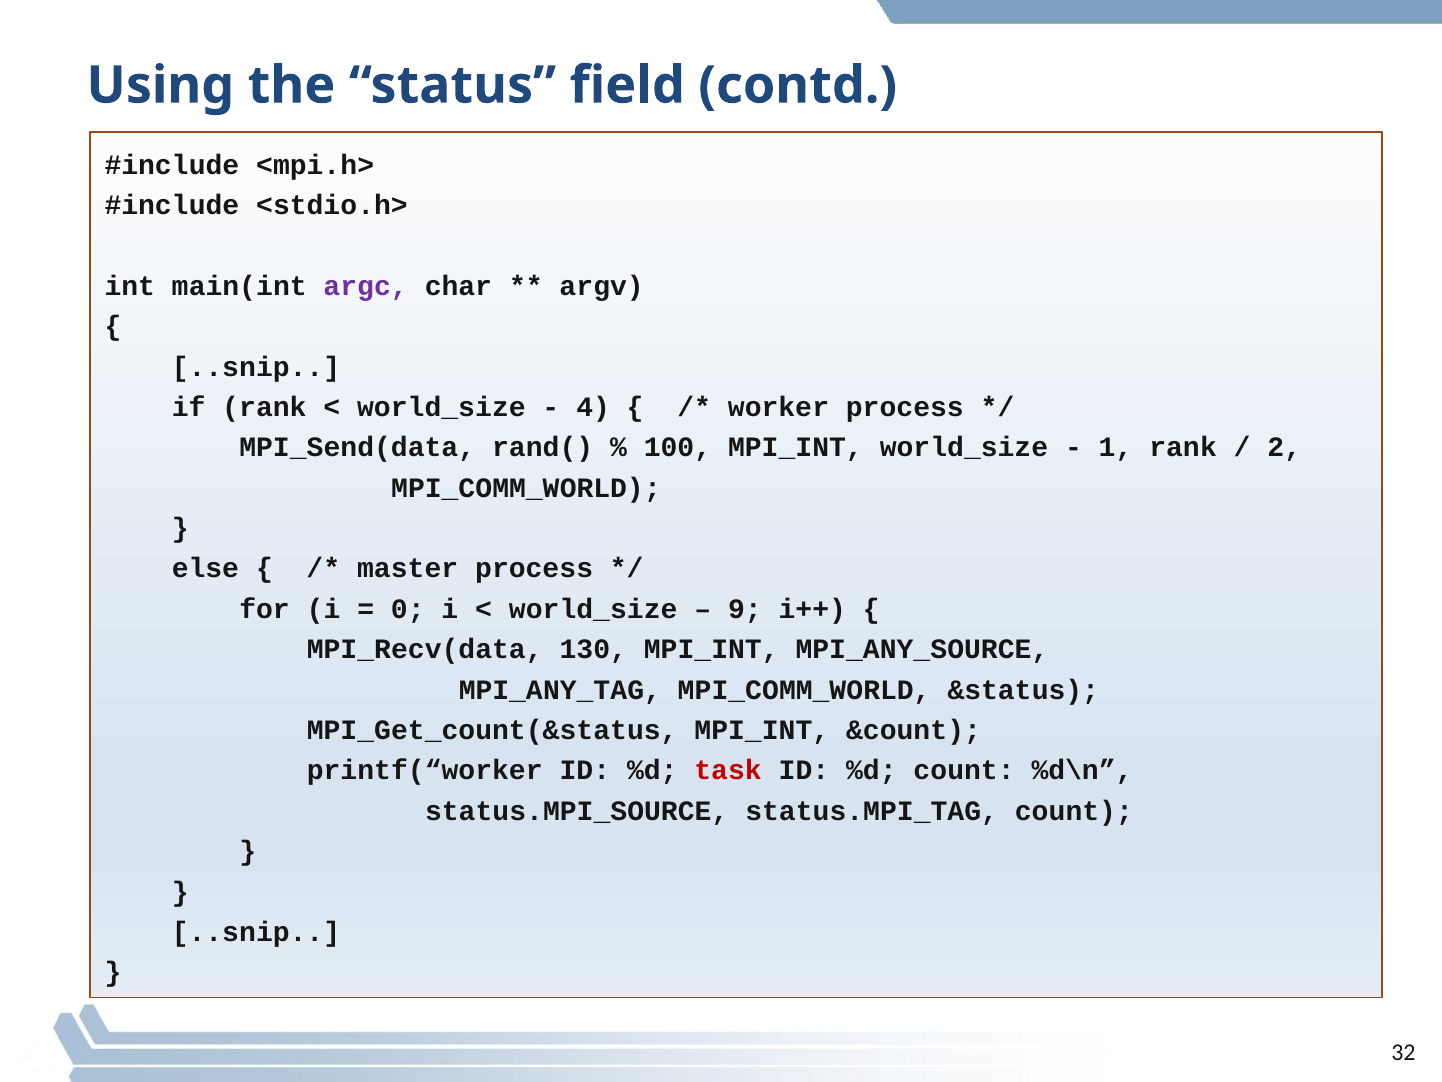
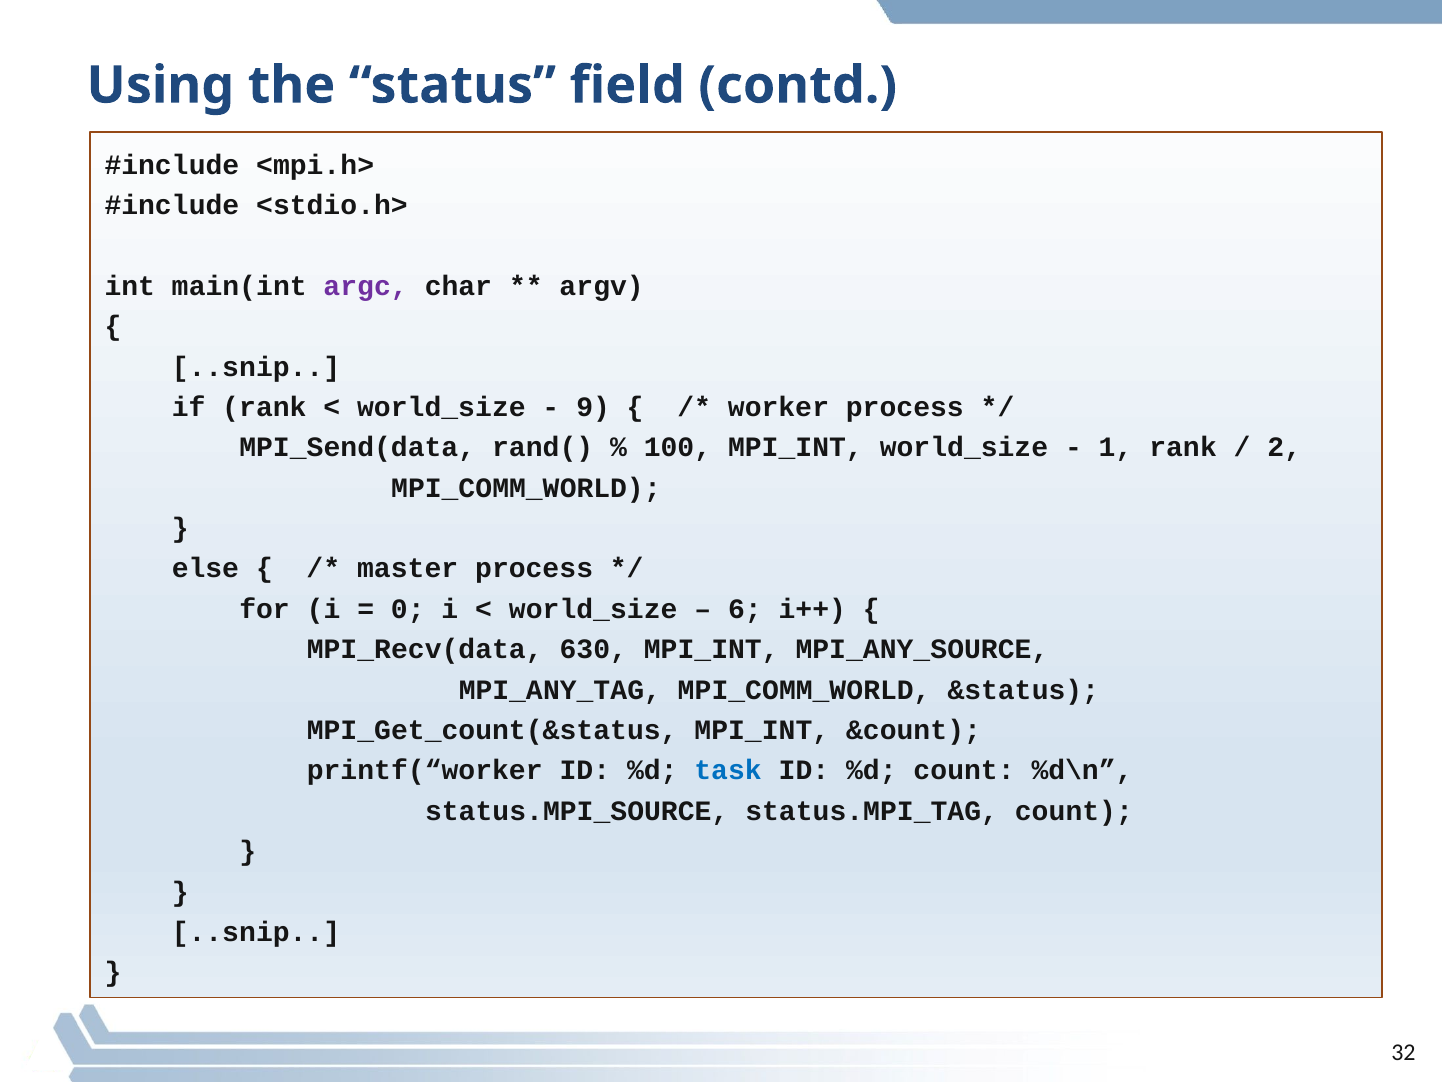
4: 4 -> 9 (593, 407)
9: 9 -> 6 (745, 609)
130: 130 -> 630 (593, 649)
task colour: red -> blue (728, 770)
